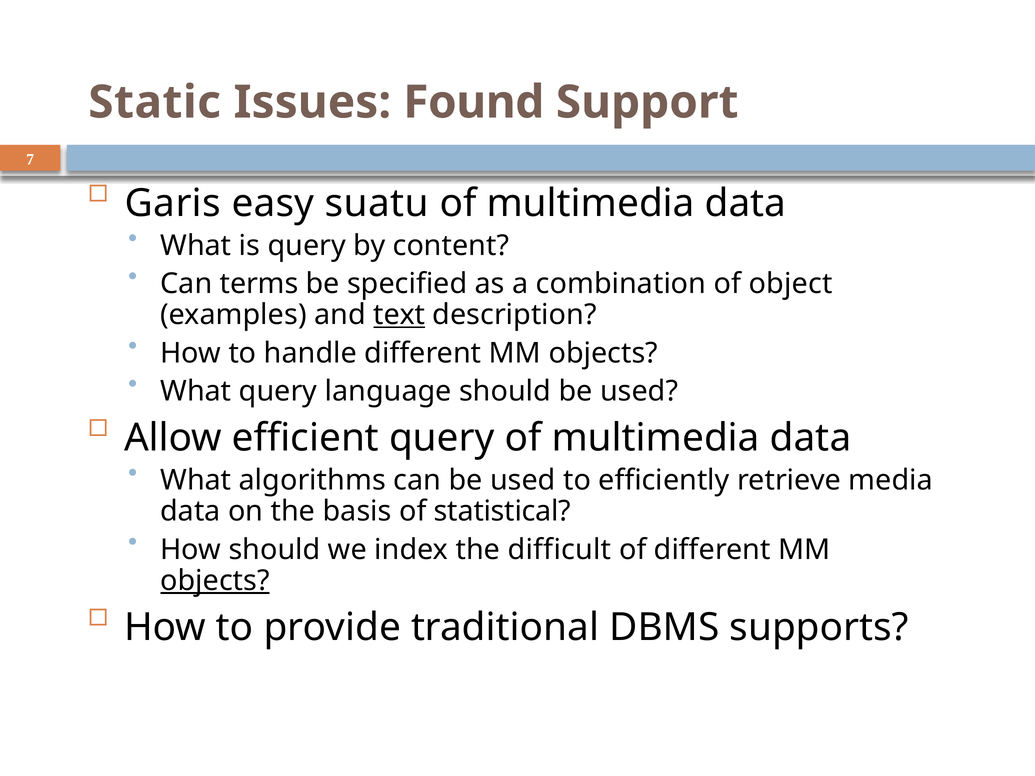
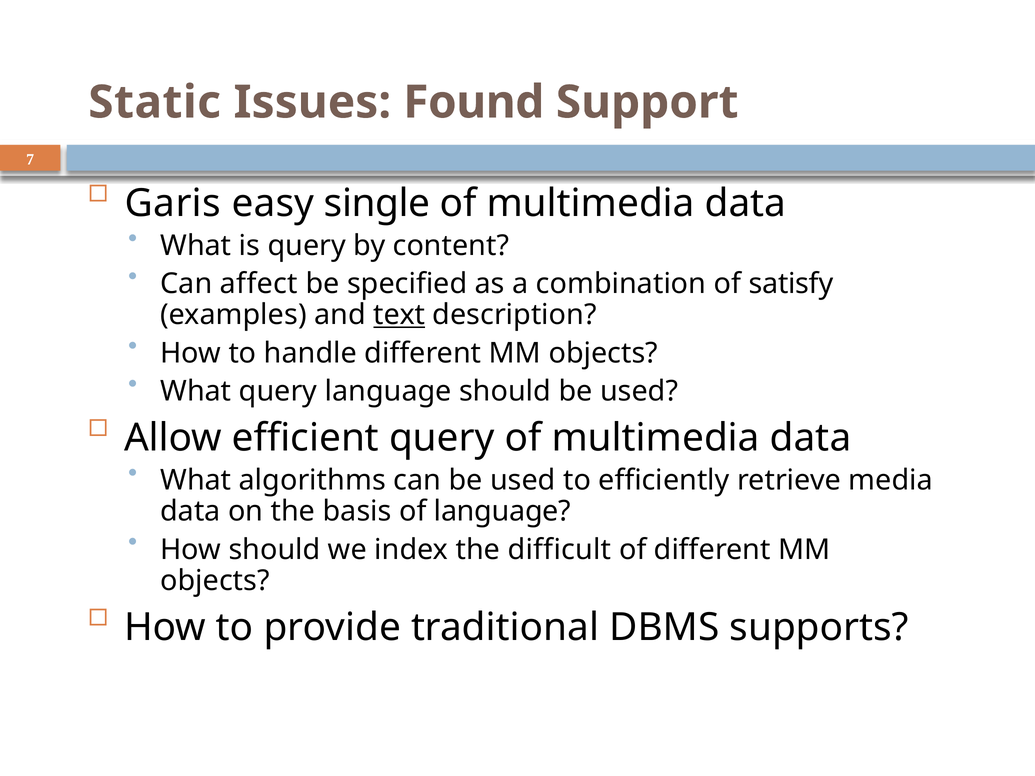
suatu: suatu -> single (377, 204)
terms: terms -> affect (259, 284)
object: object -> satisfy (791, 284)
of statistical: statistical -> language (502, 512)
objects underline: present -> none (215, 581)
